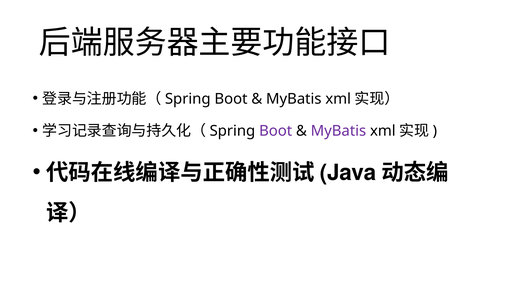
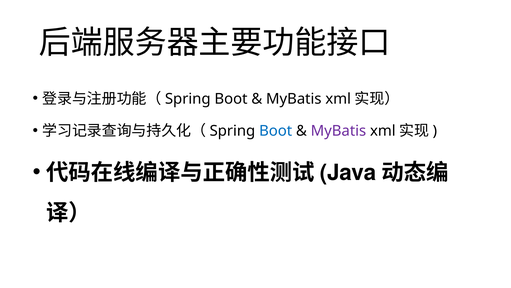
Boot colour: purple -> blue (276, 131)
